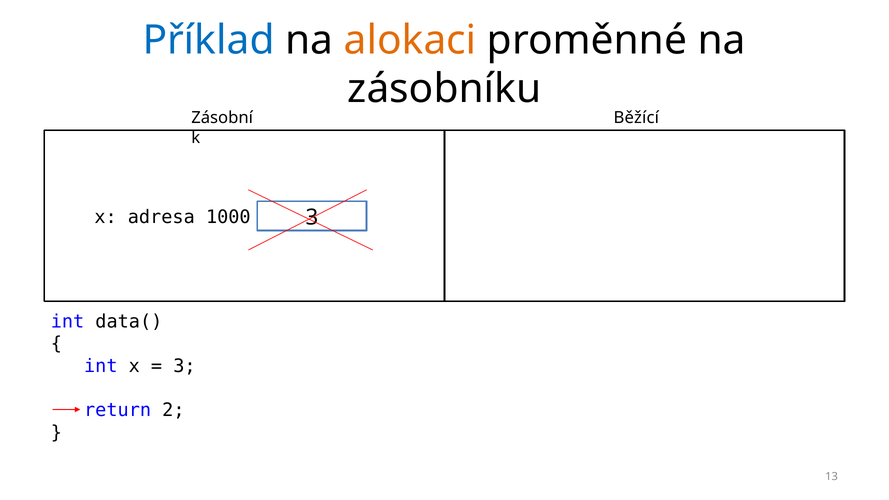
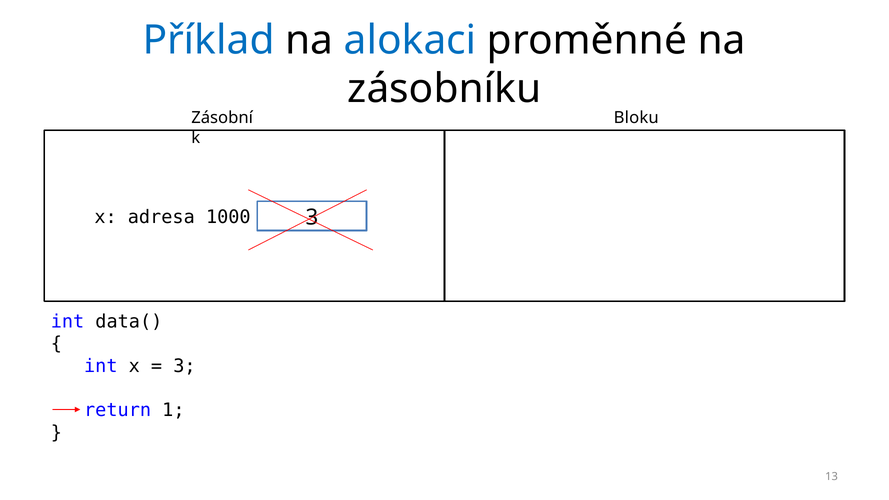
alokaci colour: orange -> blue (410, 40)
Běžící: Běžící -> Bloku (636, 118)
2: 2 -> 1 (173, 410)
